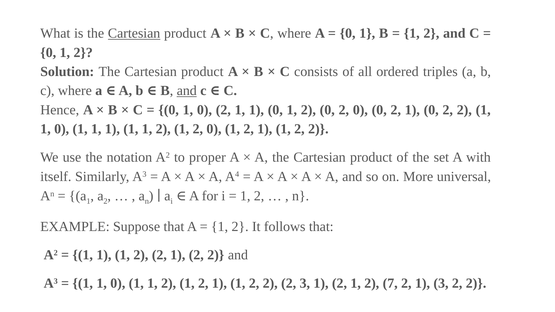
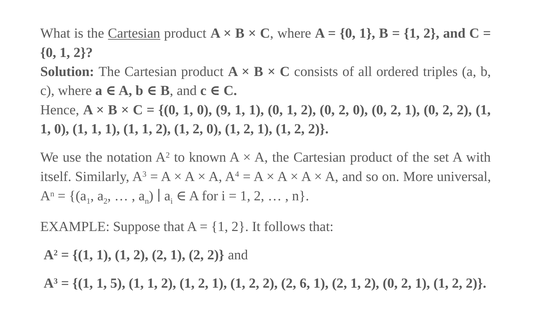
and underline: present -> none (187, 91)
0 1 0 2: 2 -> 9 (223, 110)
proper: proper -> known (208, 157)
0: 0 -> 5 (118, 283)
2 3: 3 -> 6 (305, 283)
7: 7 -> 0 (390, 283)
3: 3 -> 1 (441, 283)
